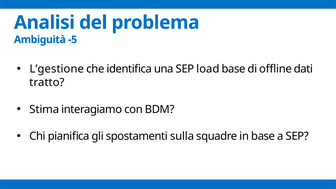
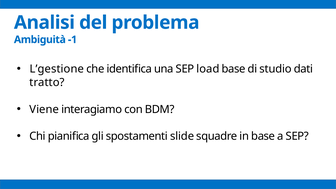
-5: -5 -> -1 (72, 40)
offline: offline -> studio (276, 69)
Stima: Stima -> Viene (44, 109)
sulla: sulla -> slide (182, 136)
